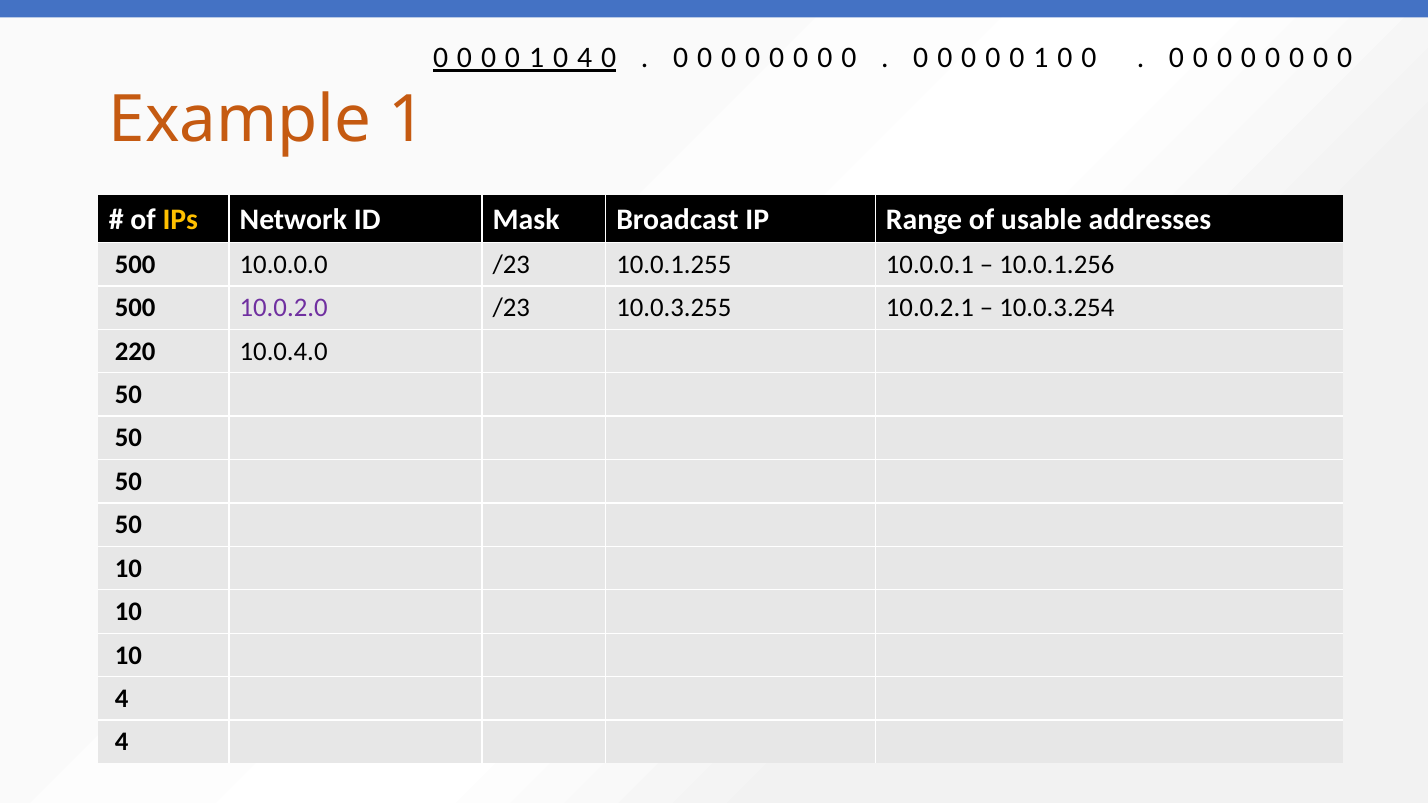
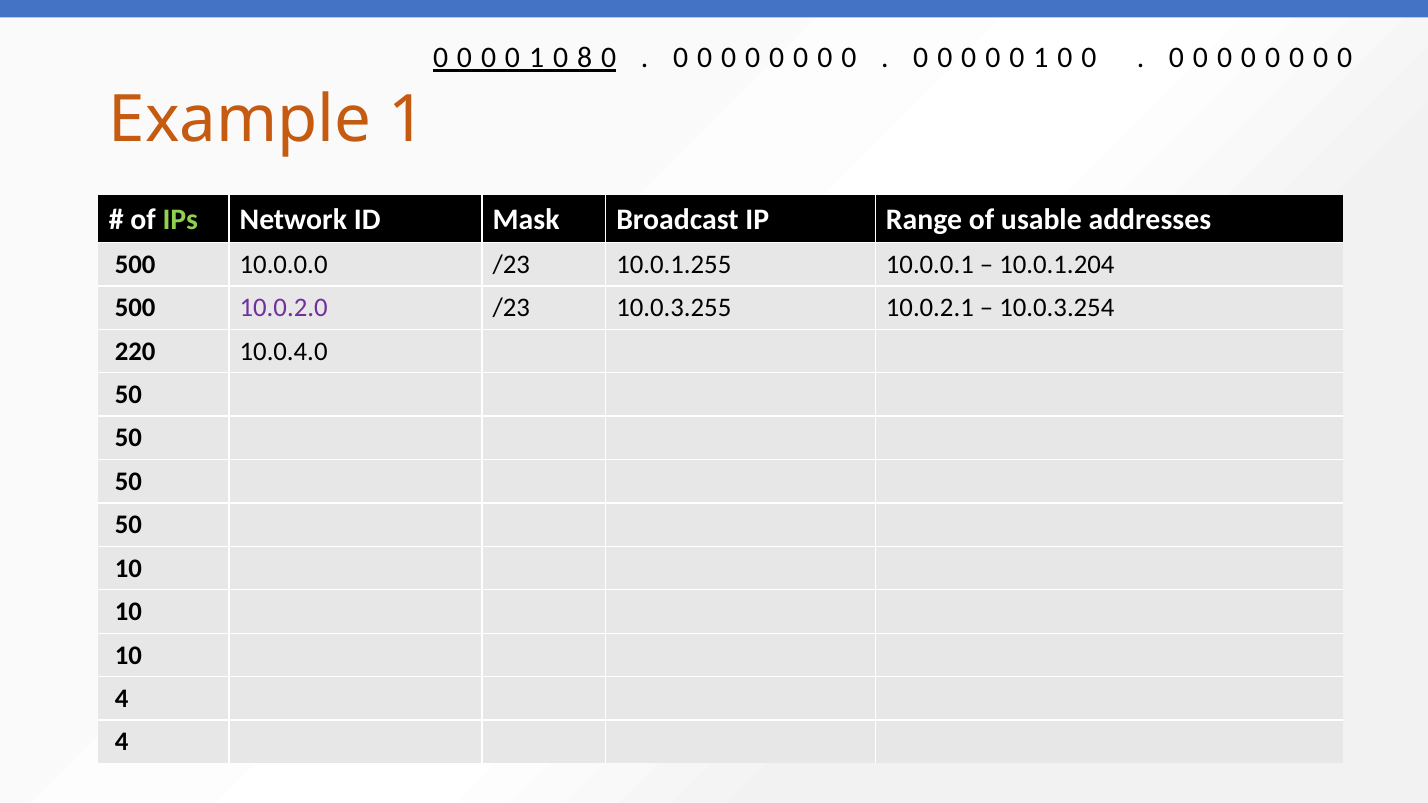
4: 4 -> 8 (585, 58)
IPs colour: yellow -> light green (180, 219)
10.0.1.256: 10.0.1.256 -> 10.0.1.204 (1057, 265)
